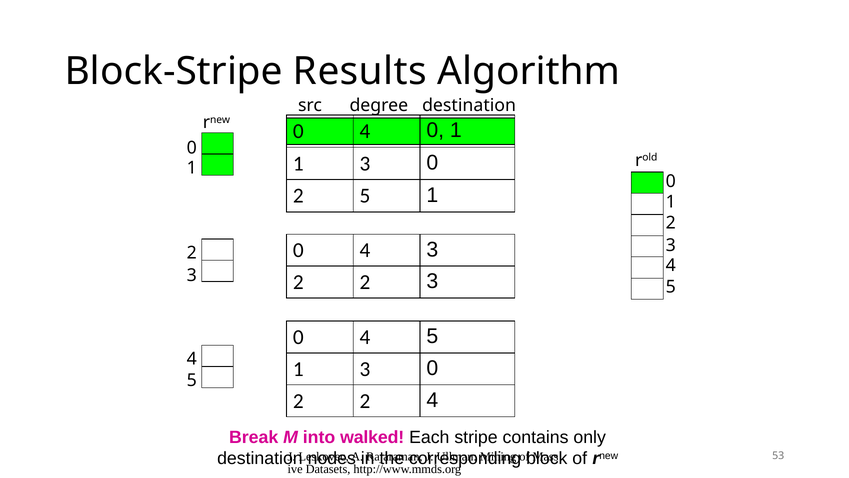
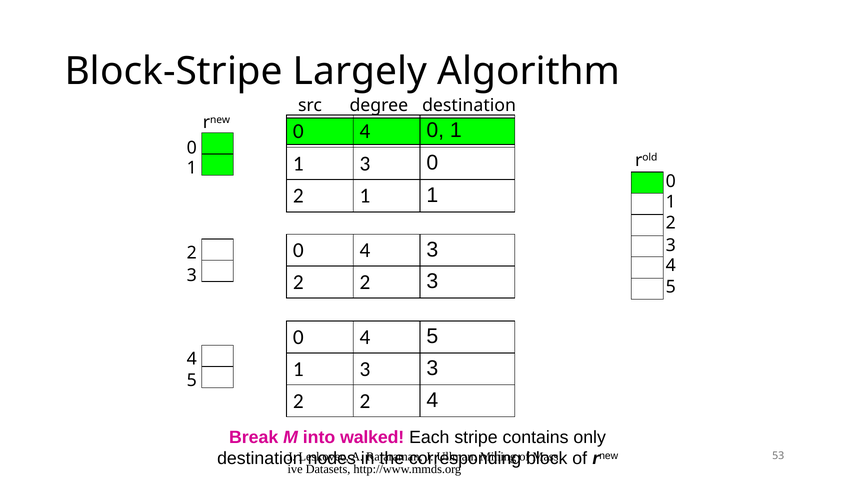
Results: Results -> Largely (360, 71)
2 5: 5 -> 1 (365, 196)
0: 0 -> 3 (432, 368)
